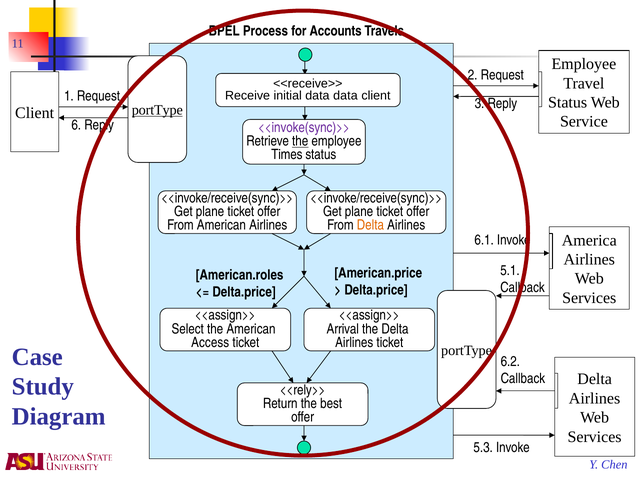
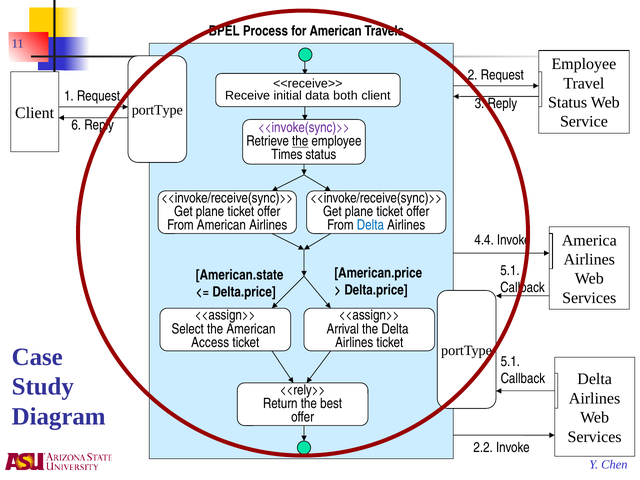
for Accounts: Accounts -> American (336, 31)
data data: data -> both (345, 95)
portType underline: present -> none (157, 110)
Delta colour: orange -> blue (370, 225)
6.1: 6.1 -> 4.4 (484, 240)
American.roles: American.roles -> American.state (240, 275)
6.2: 6.2 -> 5.1 (510, 361)
5.3: 5.3 -> 2.2 (483, 448)
